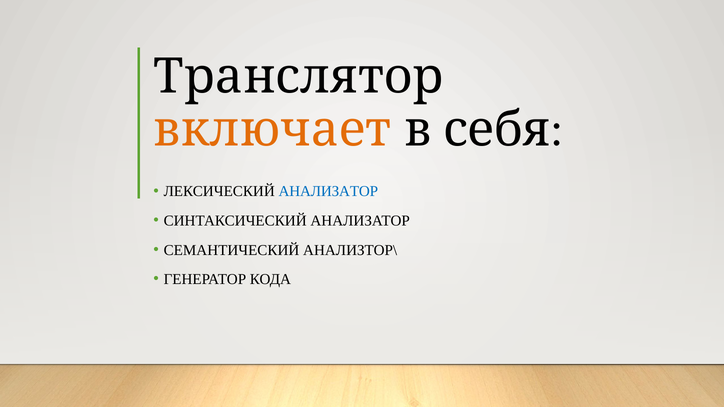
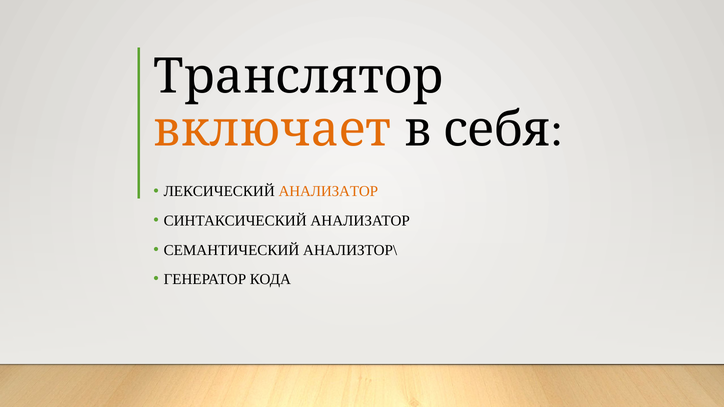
АНАЛИЗАТОР colour: blue -> orange (328, 192)
